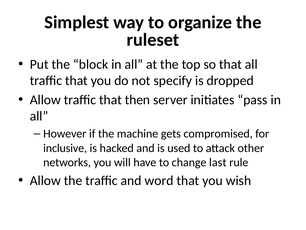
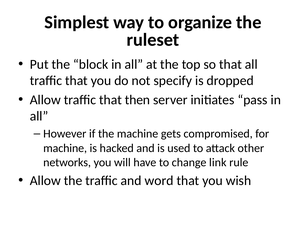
inclusive: inclusive -> machine (65, 148)
last: last -> link (218, 162)
